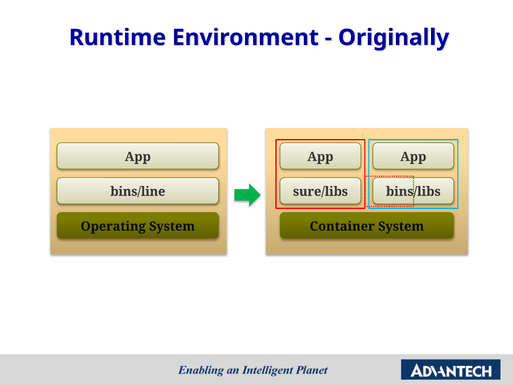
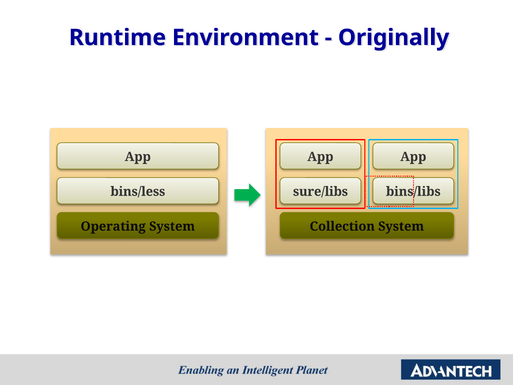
bins/line: bins/line -> bins/less (138, 191)
Container: Container -> Collection (342, 226)
